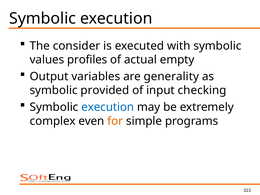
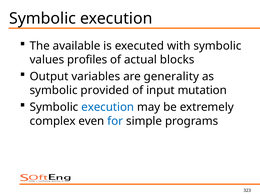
consider: consider -> available (77, 46)
empty: empty -> blocks (177, 60)
checking: checking -> mutation (202, 90)
for colour: orange -> blue (115, 121)
